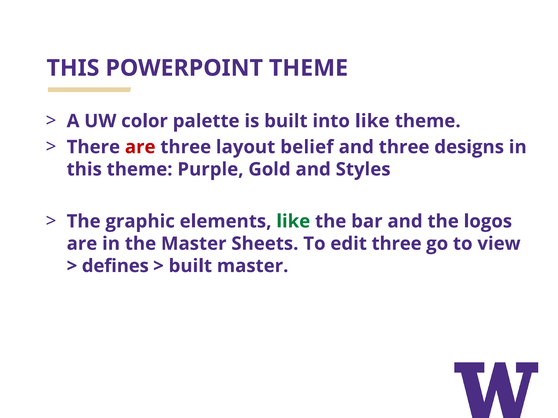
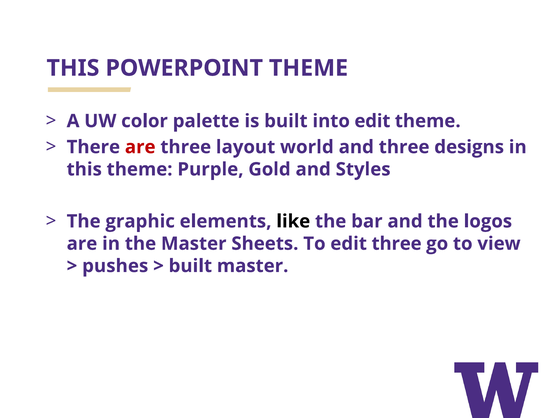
into like: like -> edit (372, 121)
belief: belief -> world (307, 147)
like colour: green -> black (293, 222)
defines: defines -> pushes (115, 266)
